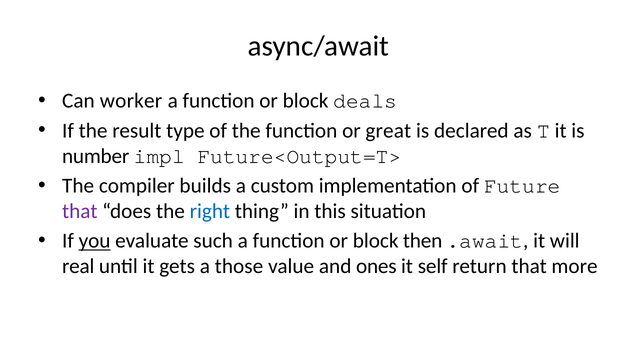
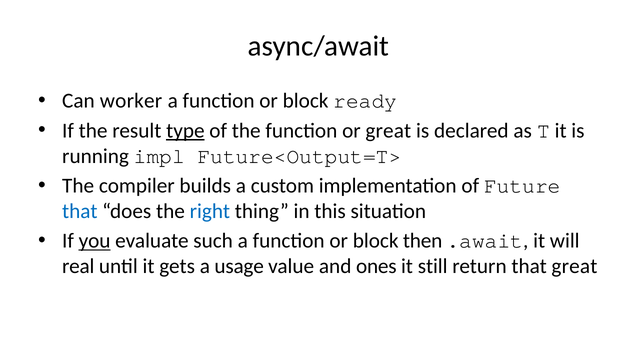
deals: deals -> ready (365, 101)
type underline: none -> present (185, 131)
number: number -> running (96, 156)
that colour: purple -> blue (80, 211)
those: those -> usage (239, 267)
self: self -> still (433, 267)
that more: more -> great (574, 267)
